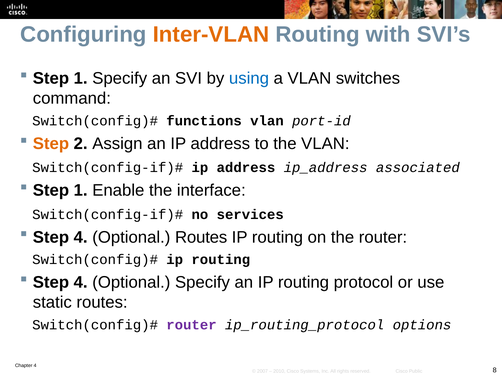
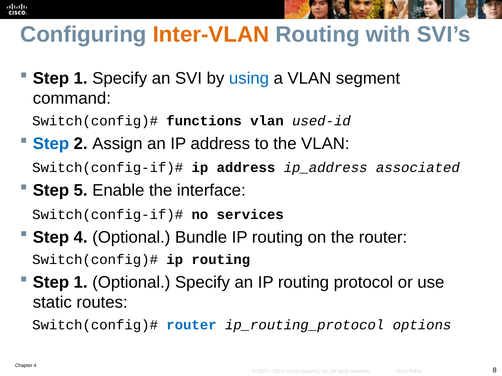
switches: switches -> segment (368, 78)
port-id: port-id -> used-id (321, 121)
Step colour: orange -> blue (51, 144)
1: 1 -> 5 (81, 191)
Optional Routes: Routes -> Bundle (201, 237)
4: 4 -> 1 (81, 283)
router colour: purple -> blue (191, 325)
